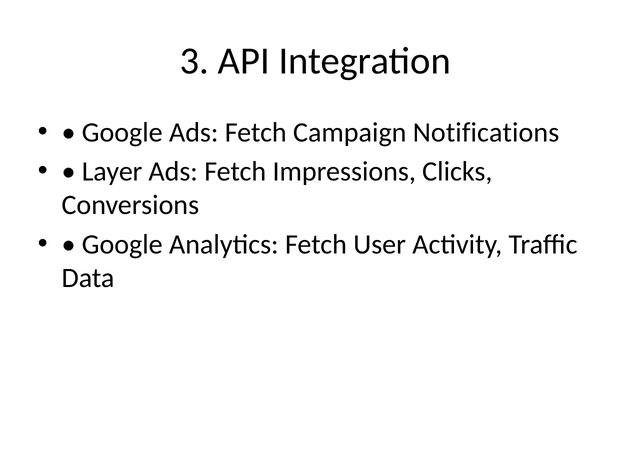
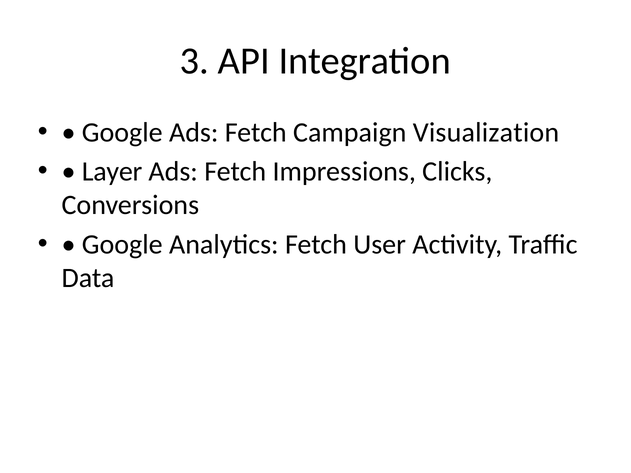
Notifications: Notifications -> Visualization (486, 132)
